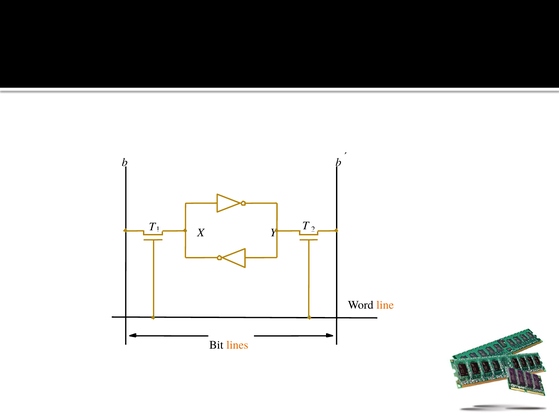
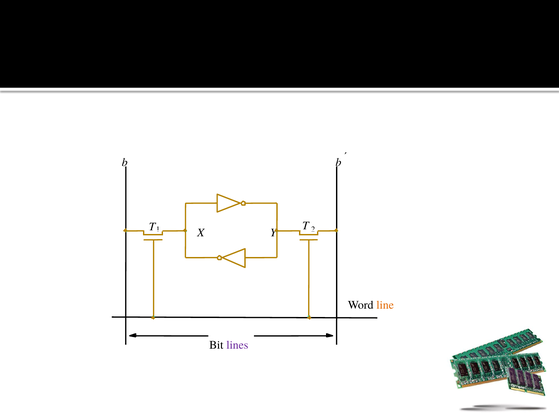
lines colour: orange -> purple (237, 344)
